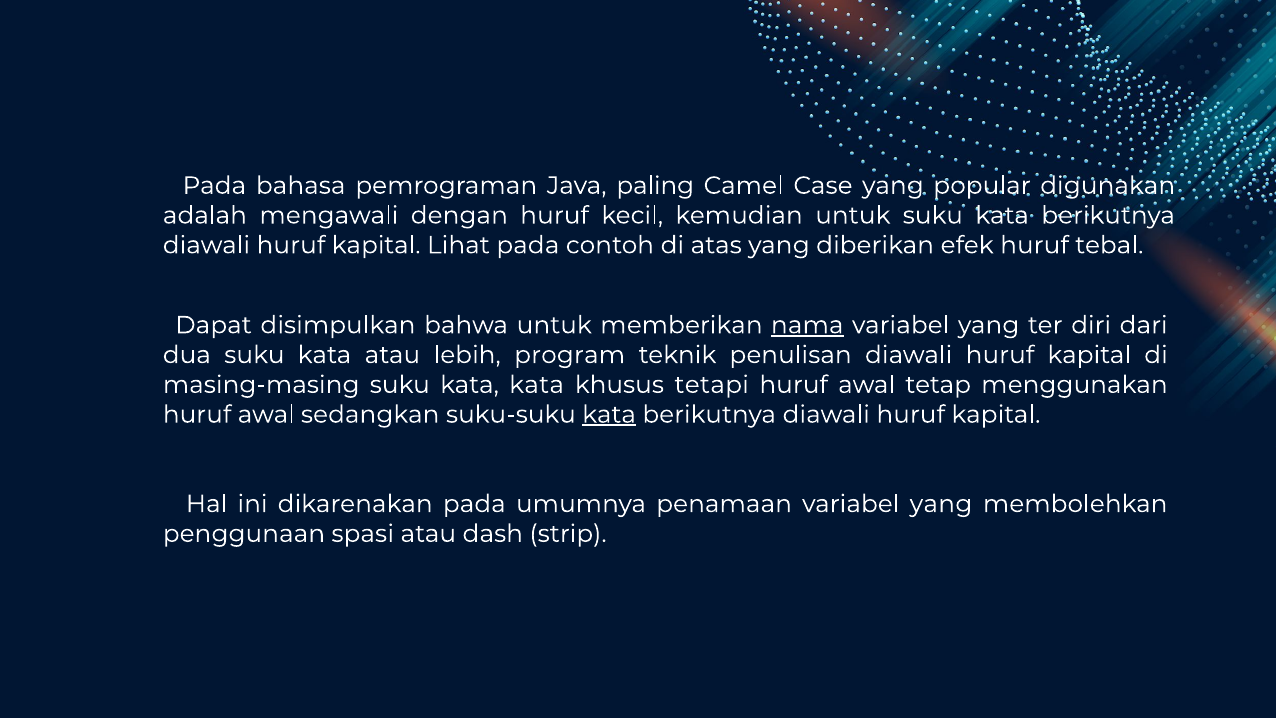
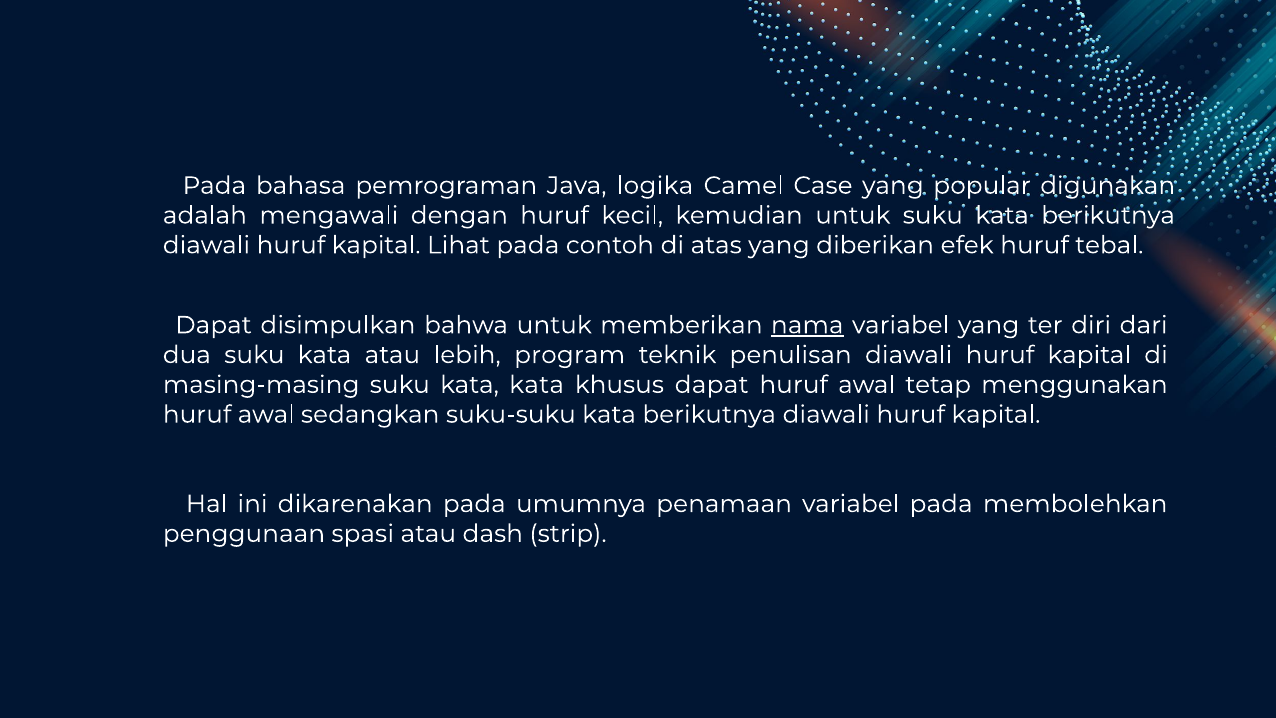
paling: paling -> logika (655, 186)
khusus tetapi: tetapi -> dapat (712, 385)
kata underline: present -> none (609, 414)
penamaan variabel yang: yang -> pada (941, 504)
